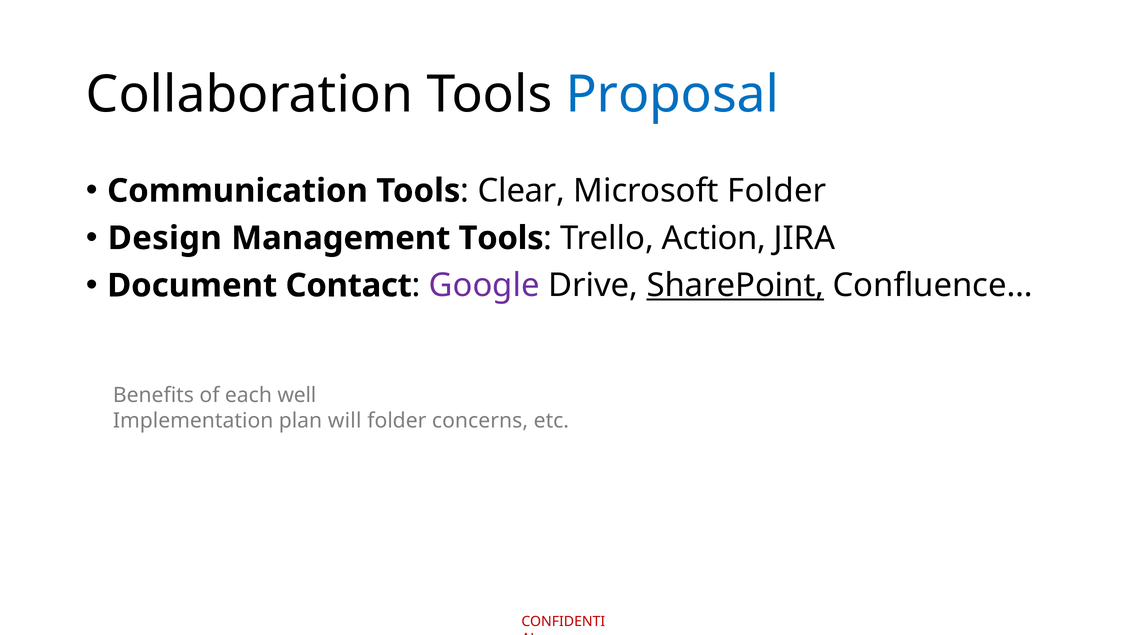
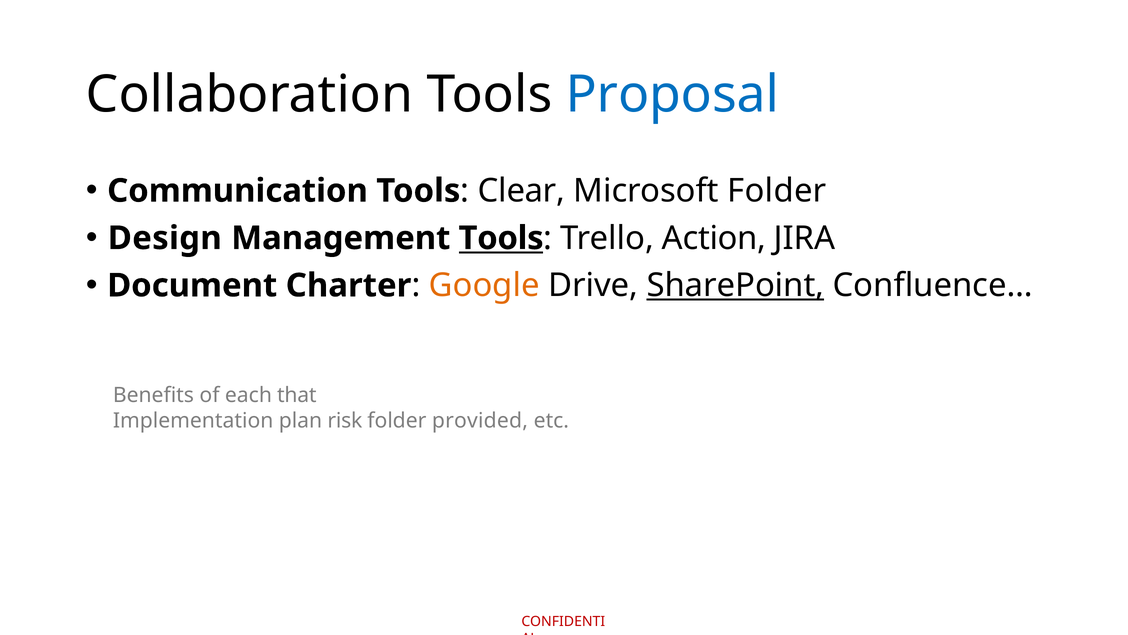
Tools underline: none -> present (501, 238)
Contact: Contact -> Charter (349, 285)
Google colour: purple -> orange (484, 285)
well: well -> that (297, 395)
will: will -> risk (345, 421)
concerns: concerns -> provided (480, 421)
